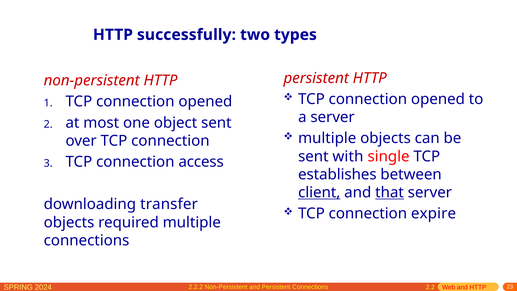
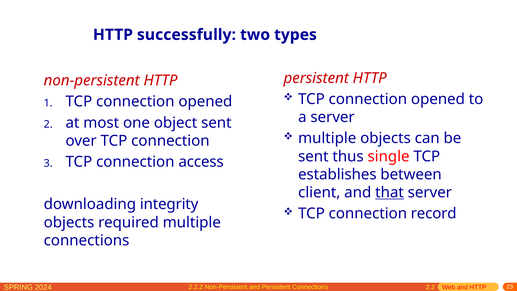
with: with -> thus (348, 156)
client underline: present -> none (319, 192)
transfer: transfer -> integrity (169, 204)
expire: expire -> record (434, 214)
